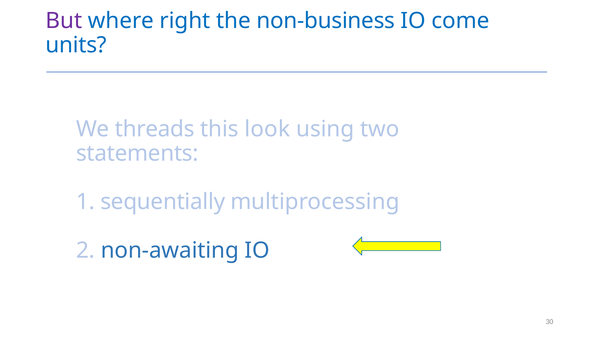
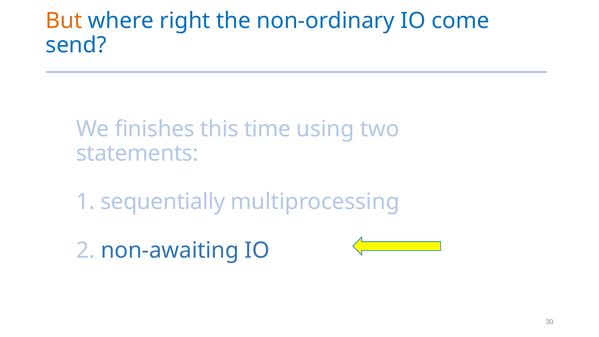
But colour: purple -> orange (64, 21)
non-business: non-business -> non-ordinary (326, 21)
units: units -> send (76, 45)
threads: threads -> finishes (155, 129)
look: look -> time (268, 129)
